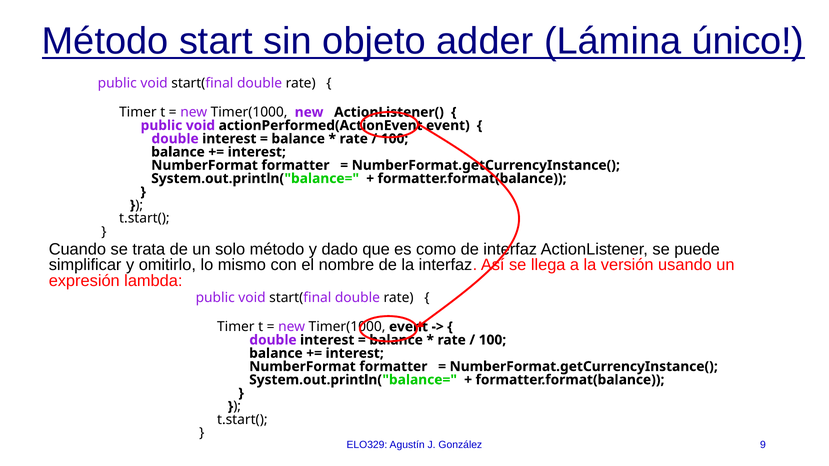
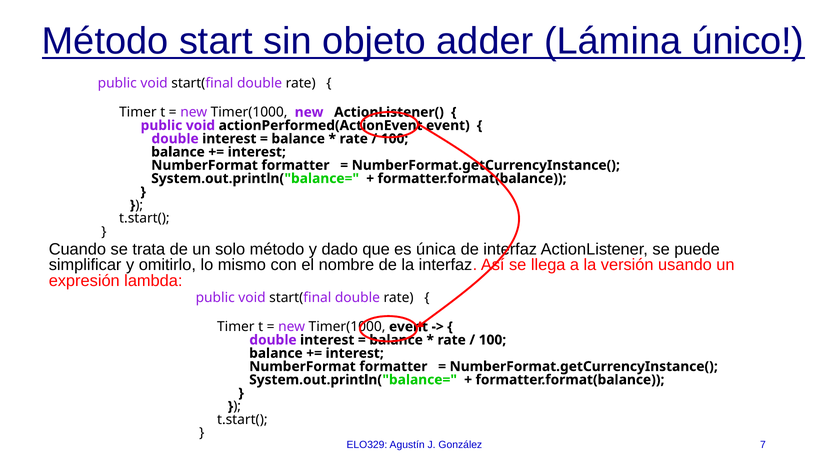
como: como -> única (436, 249)
9: 9 -> 7 (763, 445)
